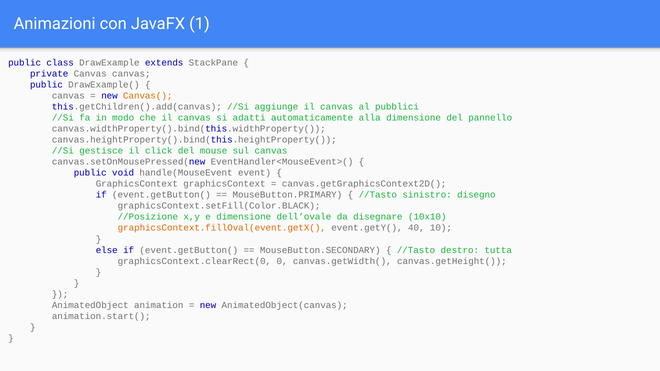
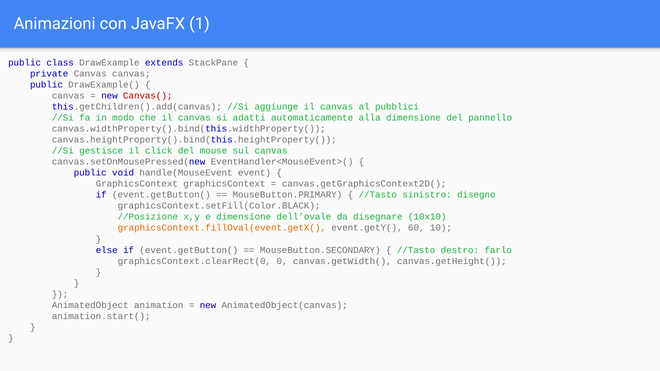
Canvas( colour: orange -> red (148, 96)
40: 40 -> 60 (416, 228)
tutta: tutta -> farlo (498, 250)
